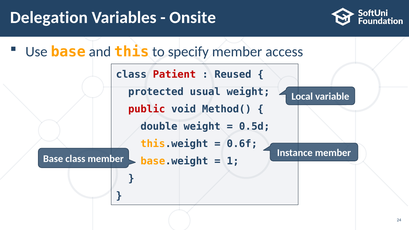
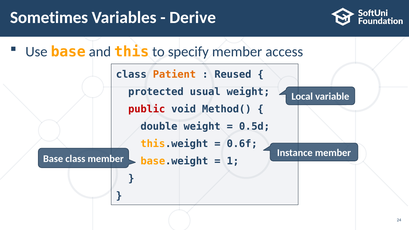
Delegation: Delegation -> Sometimes (49, 18)
Onsite: Onsite -> Derive (193, 18)
Patient colour: red -> orange (174, 74)
